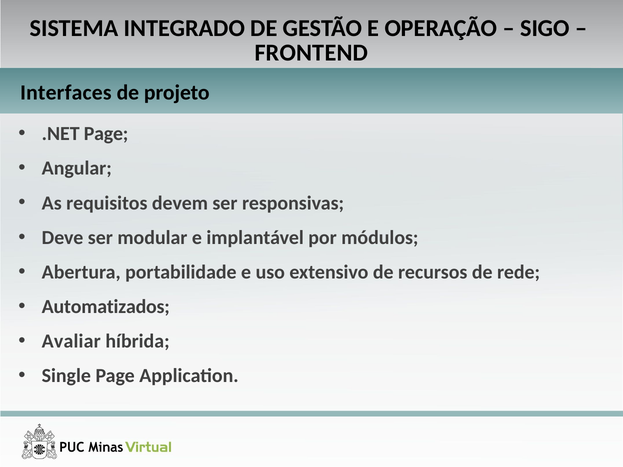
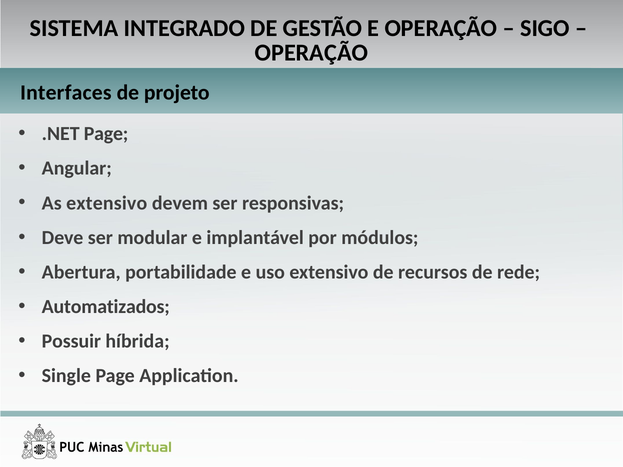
FRONTEND: FRONTEND -> OPERAÇÃO (311, 53)
As requisitos: requisitos -> extensivo (107, 203)
Avaliar: Avaliar -> Possuir (71, 342)
